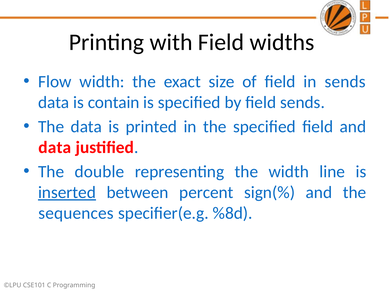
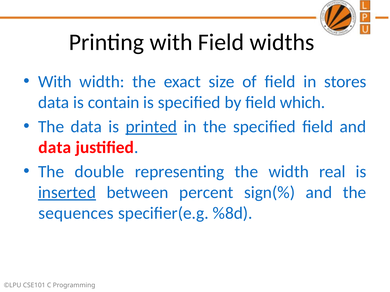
Flow: Flow -> With (55, 82)
in sends: sends -> stores (345, 82)
field sends: sends -> which (303, 103)
printed underline: none -> present (151, 127)
line: line -> real (332, 172)
